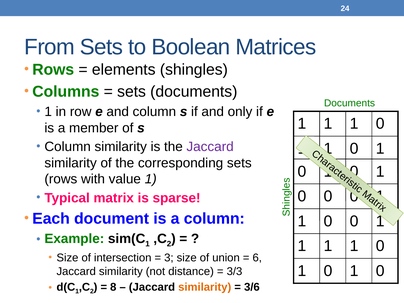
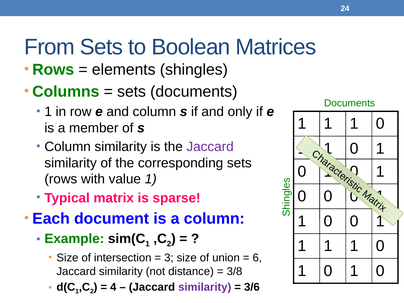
3/3: 3/3 -> 3/8 (234, 271)
8: 8 -> 4 (113, 287)
similarity colour: orange -> purple (205, 287)
